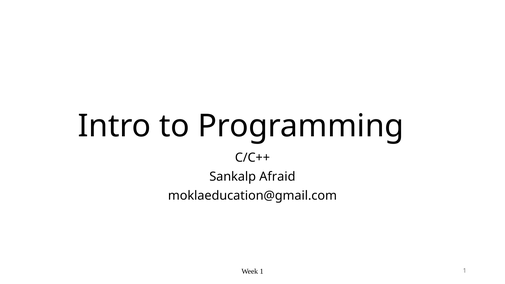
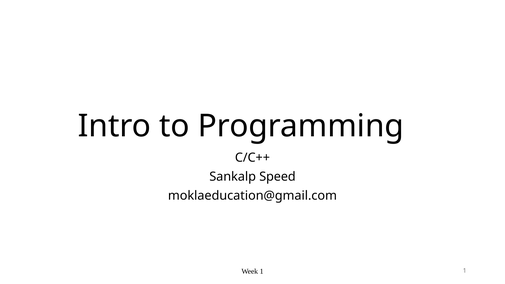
Afraid: Afraid -> Speed (277, 177)
